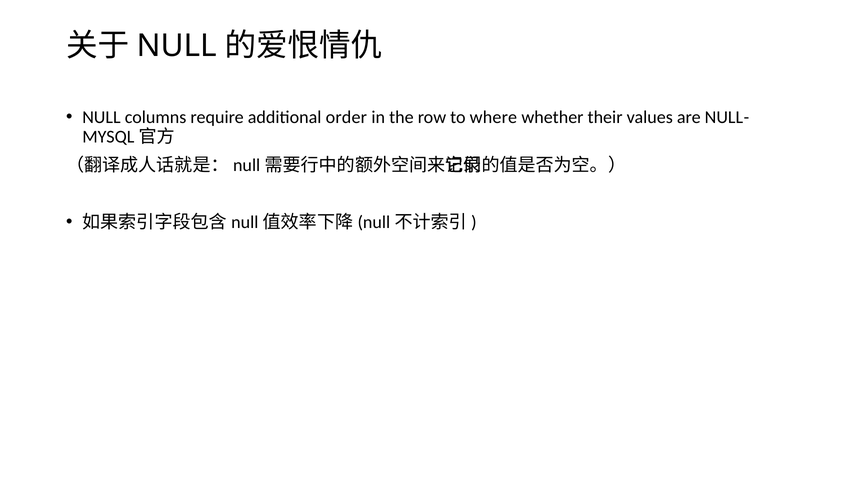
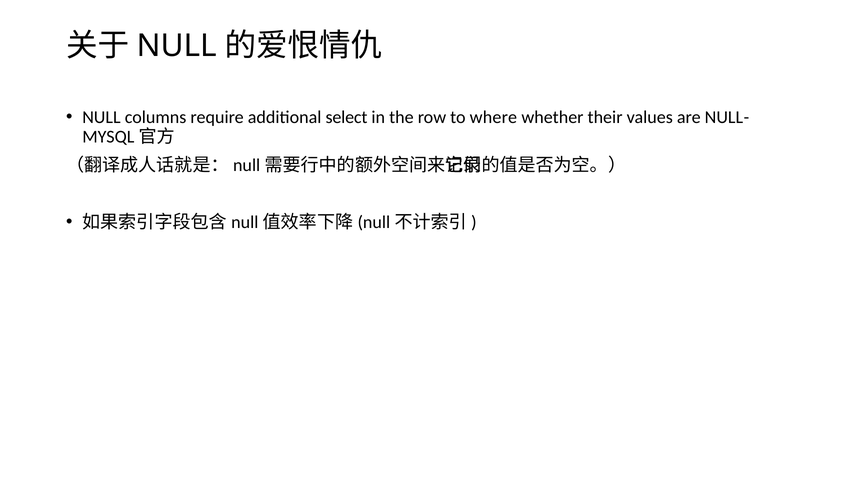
order: order -> select (347, 117)
